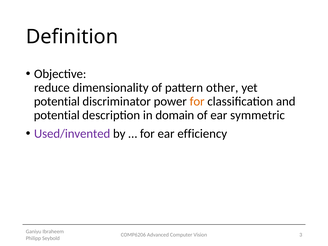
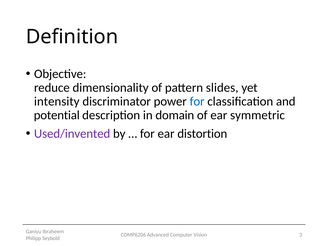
other: other -> slides (222, 88)
potential: potential -> intensity (57, 101)
for colour: orange -> blue (197, 101)
efficiency: efficiency -> distortion (202, 134)
